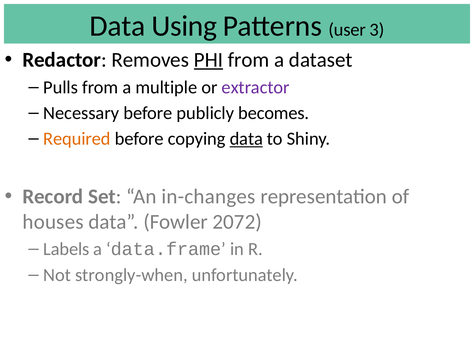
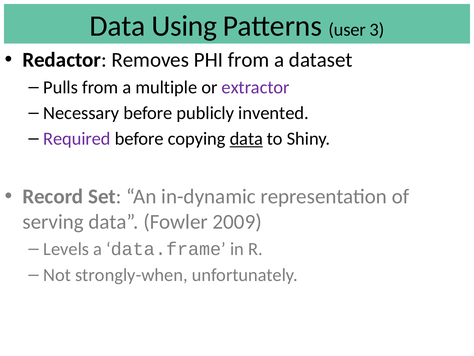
PHI underline: present -> none (208, 60)
becomes: becomes -> invented (274, 113)
Required colour: orange -> purple (77, 139)
in-changes: in-changes -> in-dynamic (209, 196)
houses: houses -> serving (53, 222)
2072: 2072 -> 2009 (237, 222)
Labels: Labels -> Levels (66, 249)
